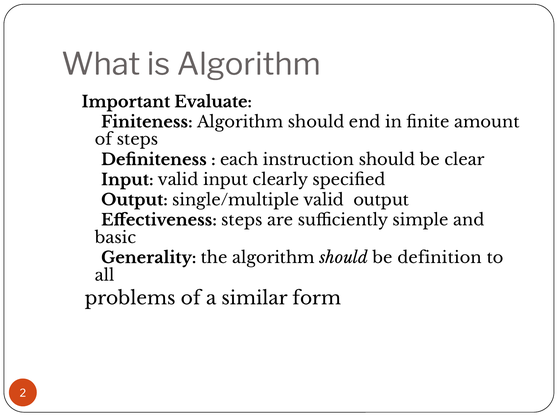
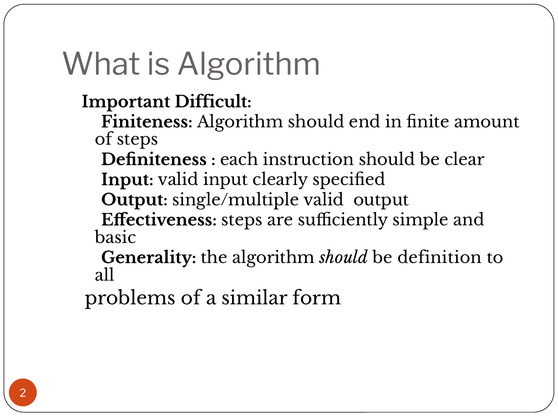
Evaluate: Evaluate -> Difficult (213, 102)
